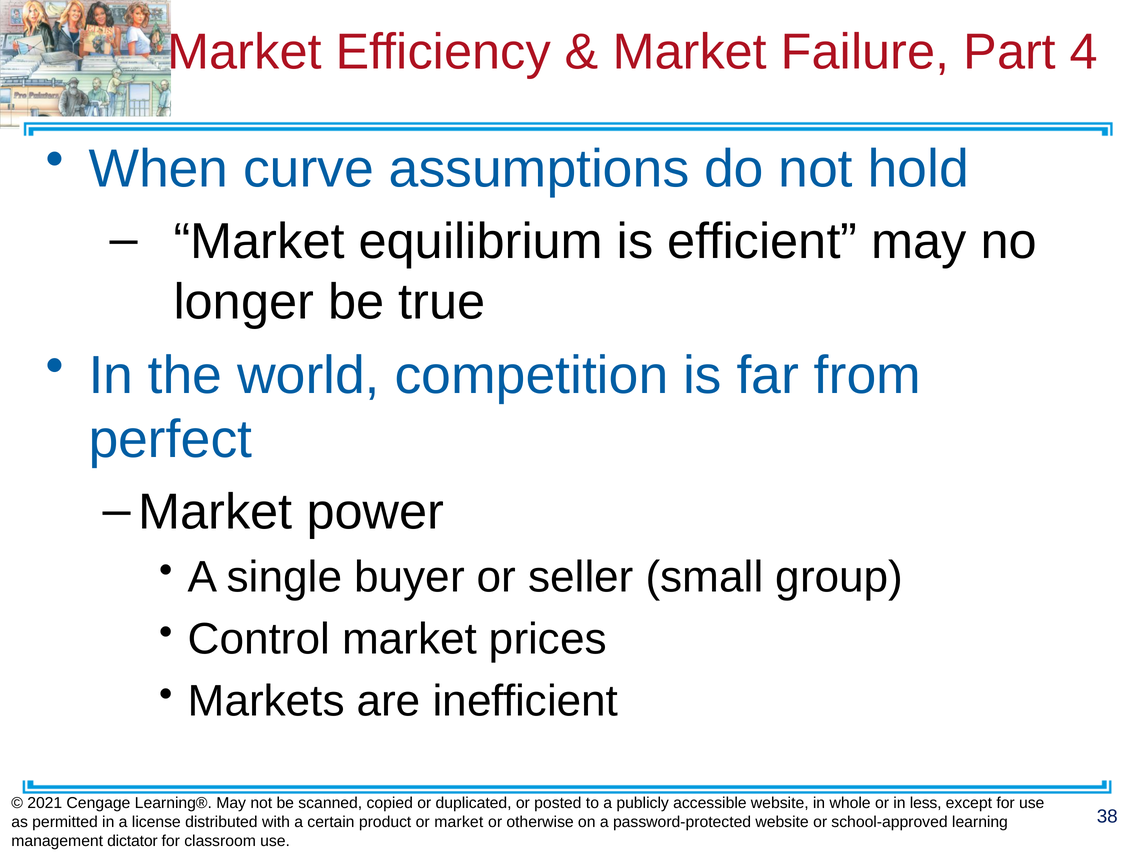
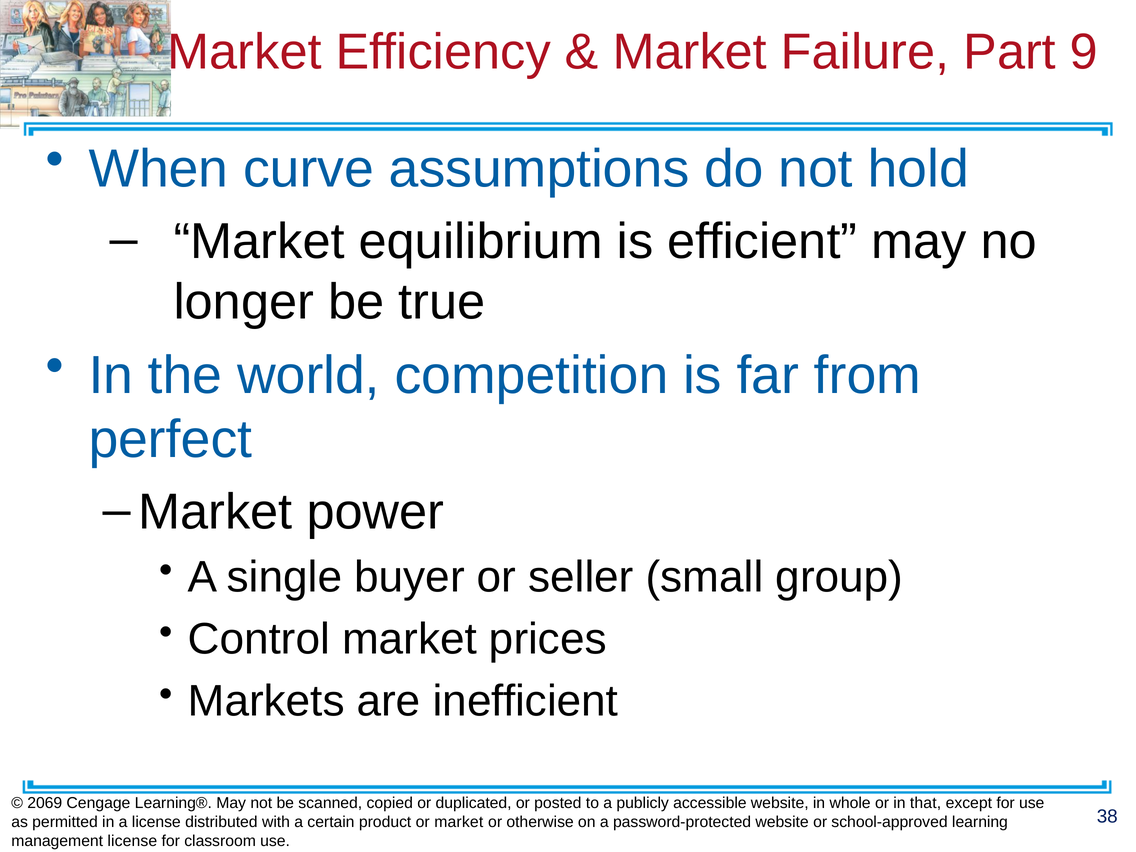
4: 4 -> 9 (1084, 52)
2021: 2021 -> 2069 (45, 803)
less: less -> that (926, 803)
management dictator: dictator -> license (132, 841)
